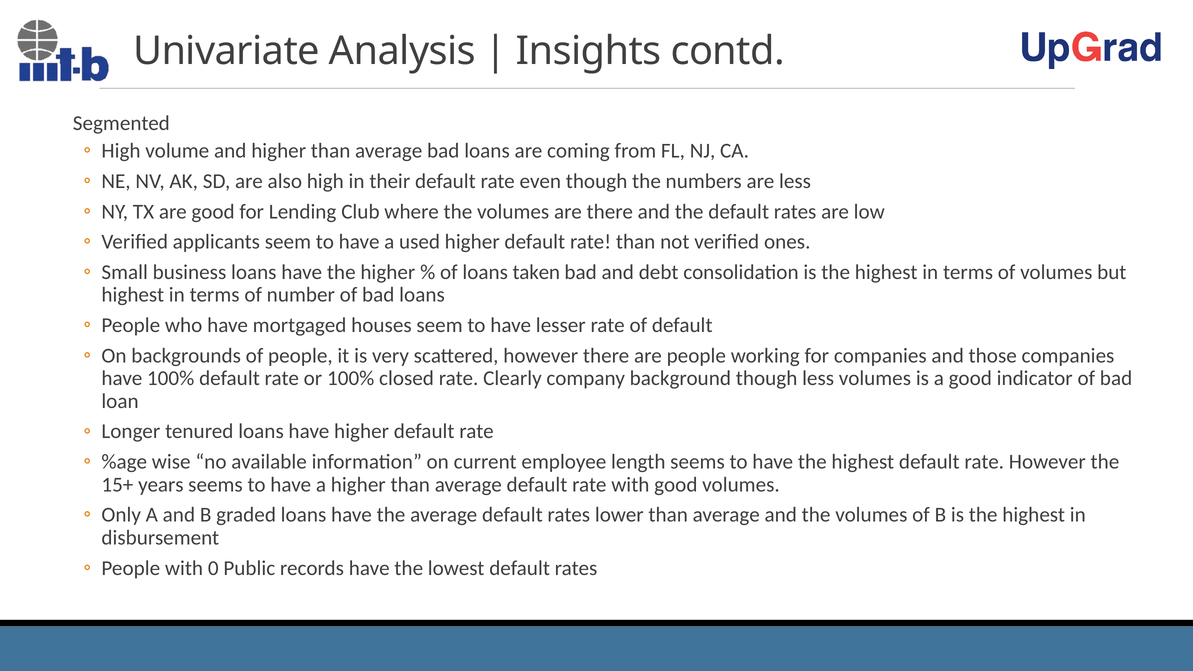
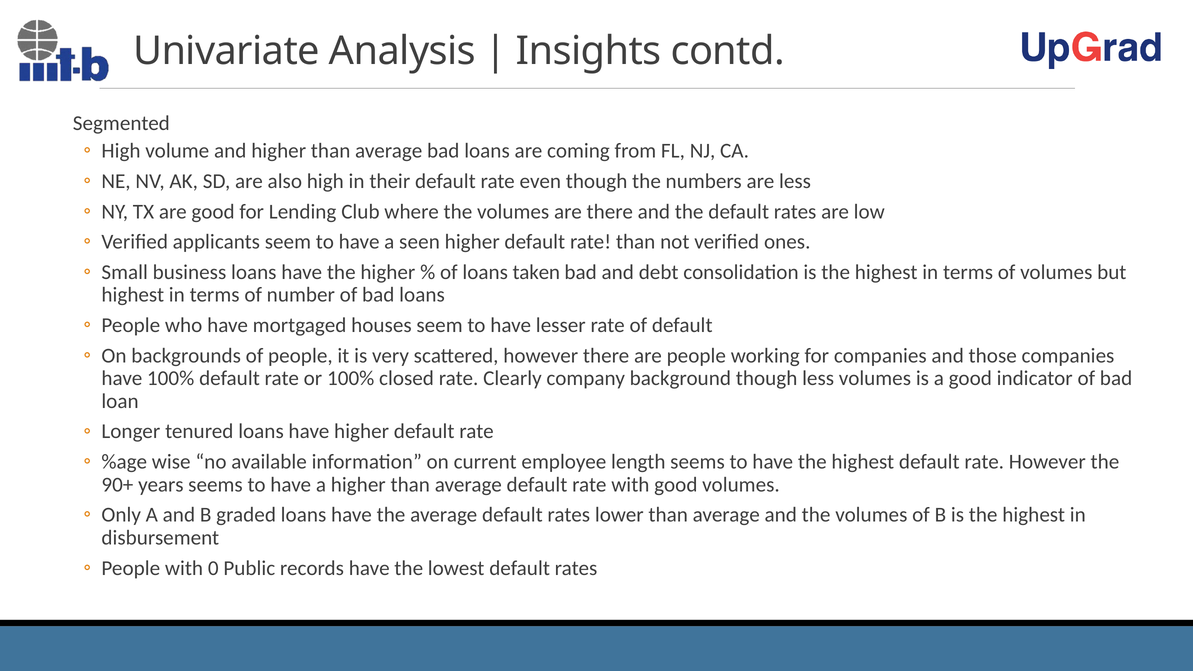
used: used -> seen (419, 242)
15+: 15+ -> 90+ (117, 485)
